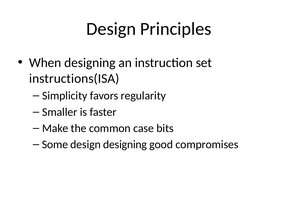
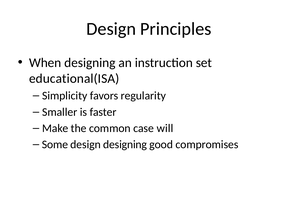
instructions(ISA: instructions(ISA -> educational(ISA (74, 78)
bits: bits -> will (165, 128)
